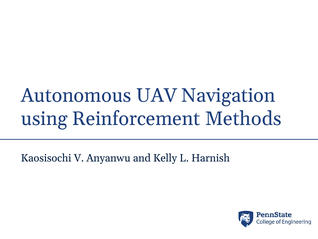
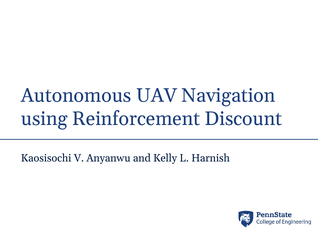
Methods: Methods -> Discount (243, 118)
